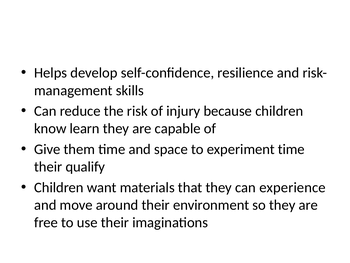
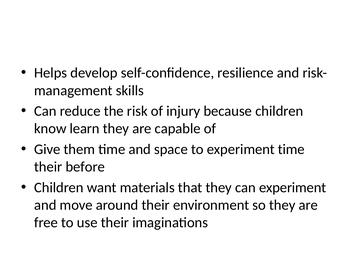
qualify: qualify -> before (85, 166)
can experience: experience -> experiment (293, 187)
